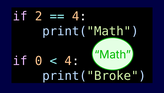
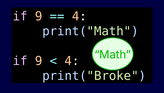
2: 2 -> 9 (39, 16)
0: 0 -> 9 (39, 61)
